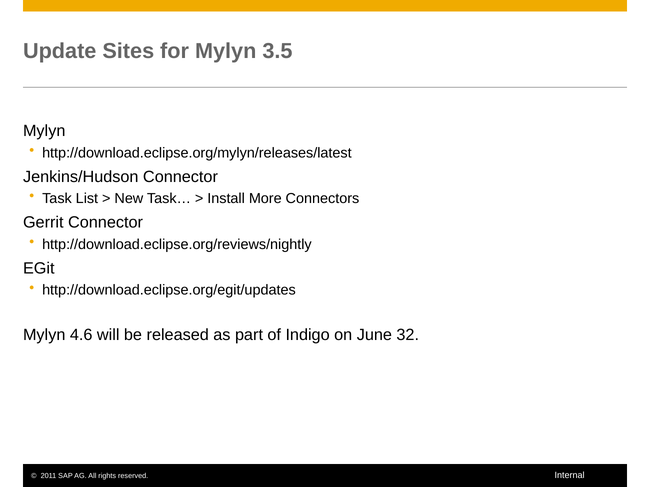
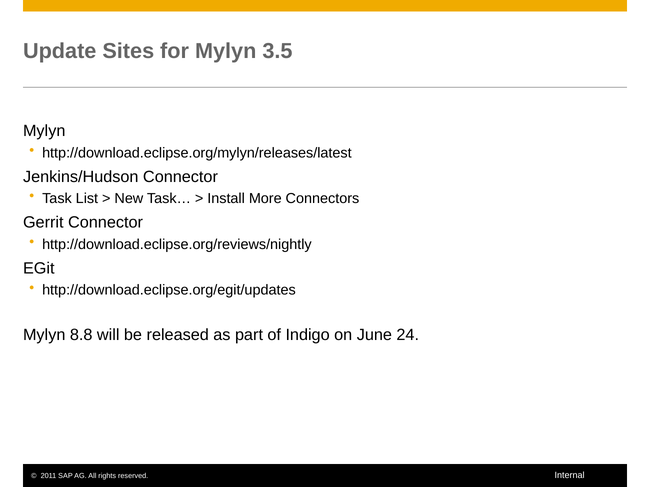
4.6: 4.6 -> 8.8 (81, 335)
32: 32 -> 24 (408, 335)
